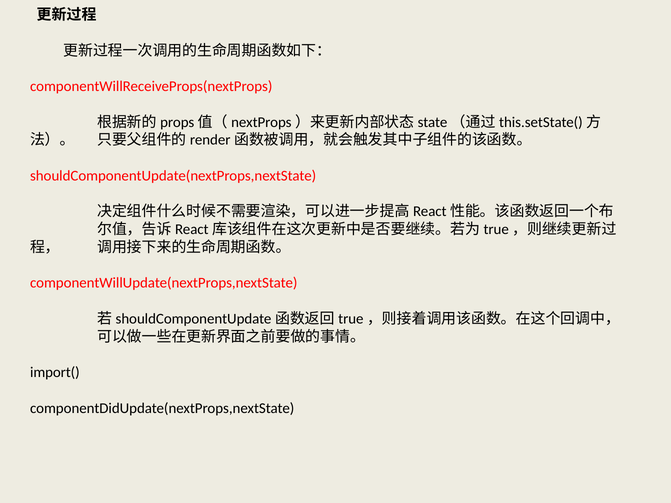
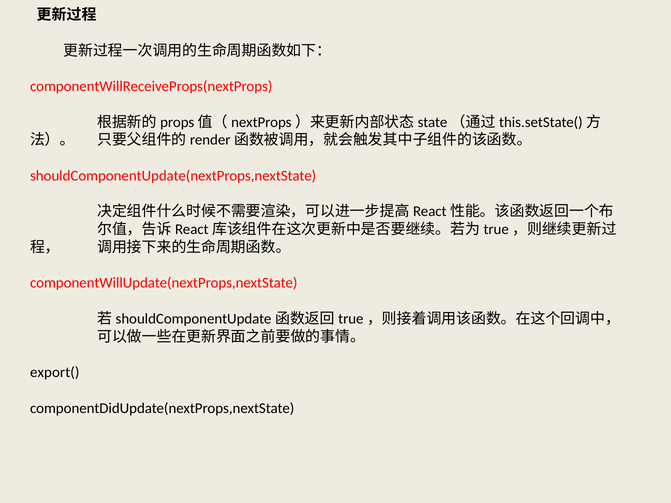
import(: import( -> export( (55, 373)
